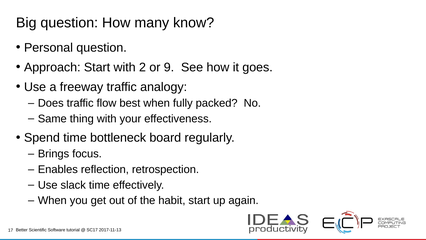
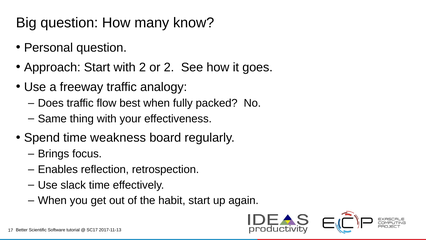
or 9: 9 -> 2 (169, 67)
bottleneck: bottleneck -> weakness (118, 138)
